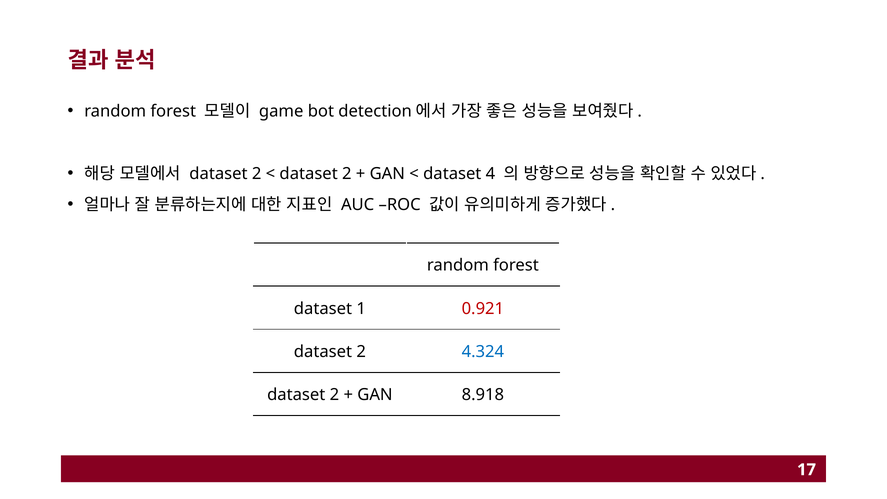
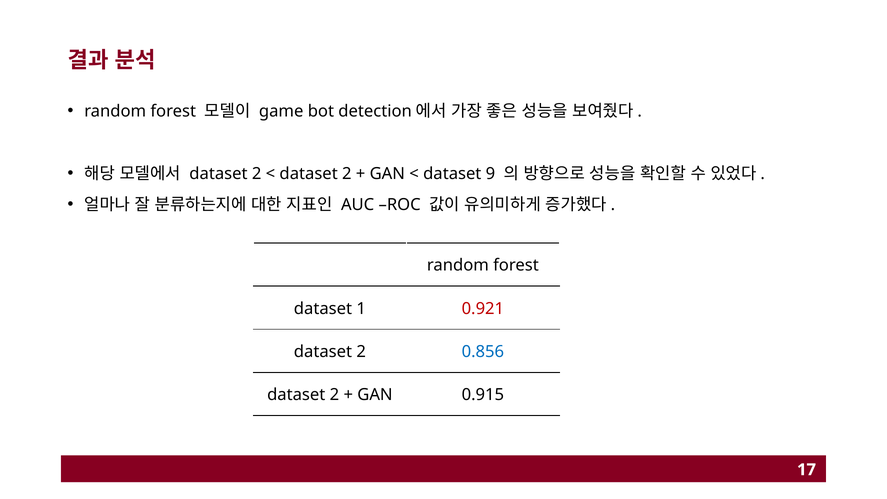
4: 4 -> 9 (490, 174)
4.324: 4.324 -> 0.856 (483, 352)
8.918: 8.918 -> 0.915 (483, 395)
